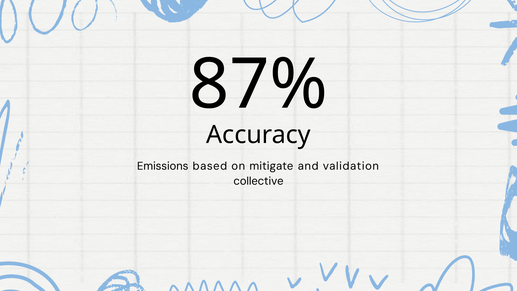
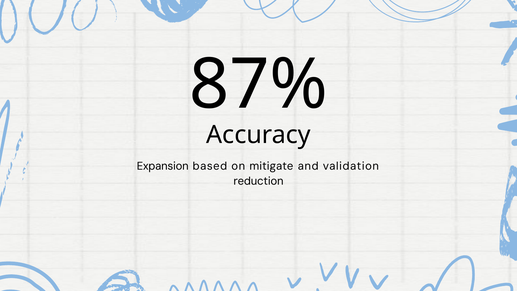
Emissions: Emissions -> Expansion (163, 166)
collective: collective -> reduction (259, 181)
